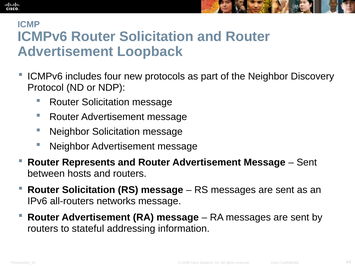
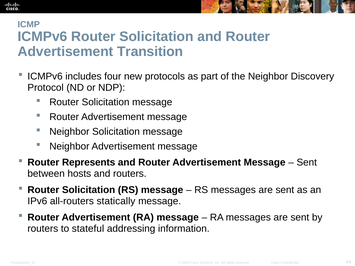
Loopback: Loopback -> Transition (150, 52)
networks: networks -> statically (116, 201)
